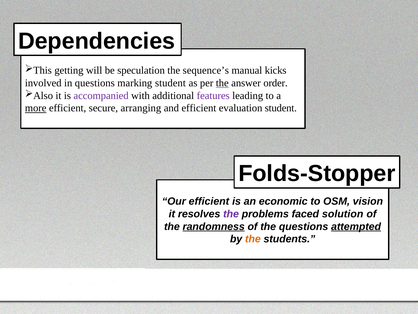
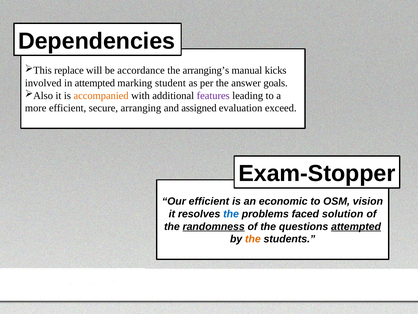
getting: getting -> replace (69, 70)
speculation: speculation -> accordance (141, 70)
sequence’s: sequence’s -> arranging’s (206, 70)
in questions: questions -> attempted (95, 83)
the underline: present -> none (222, 83)
order: order -> goals (276, 83)
accompanied colour: purple -> orange (101, 95)
more underline: present -> none (36, 108)
and efficient: efficient -> assigned (199, 108)
evaluation student: student -> exceed (281, 108)
Folds-Stopper: Folds-Stopper -> Exam-Stopper (317, 173)
the colour: purple -> blue (231, 214)
